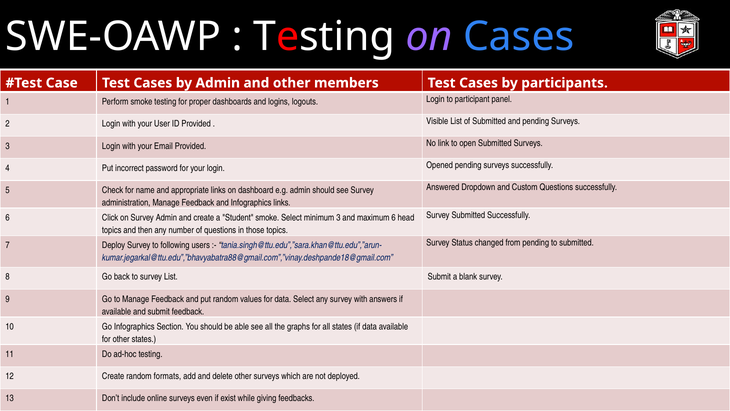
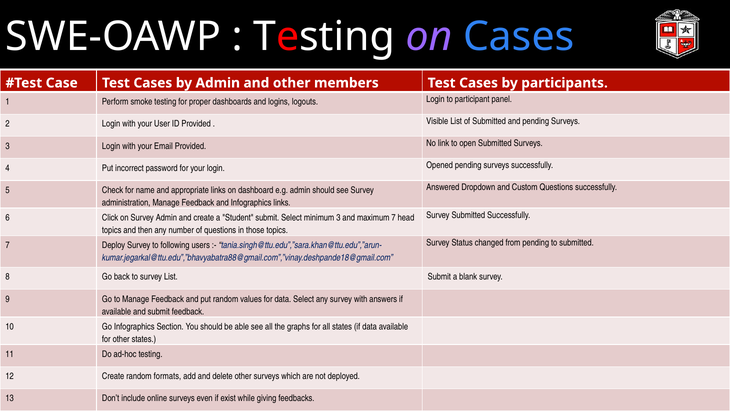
Student smoke: smoke -> submit (267, 218)
maximum 6: 6 -> 7 (394, 218)
